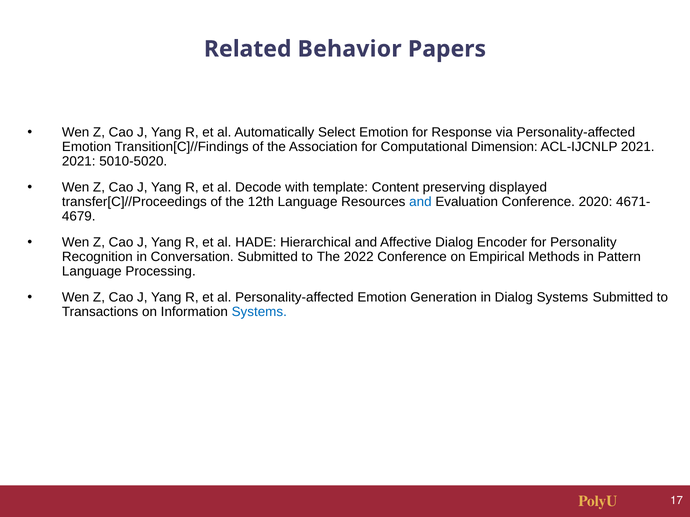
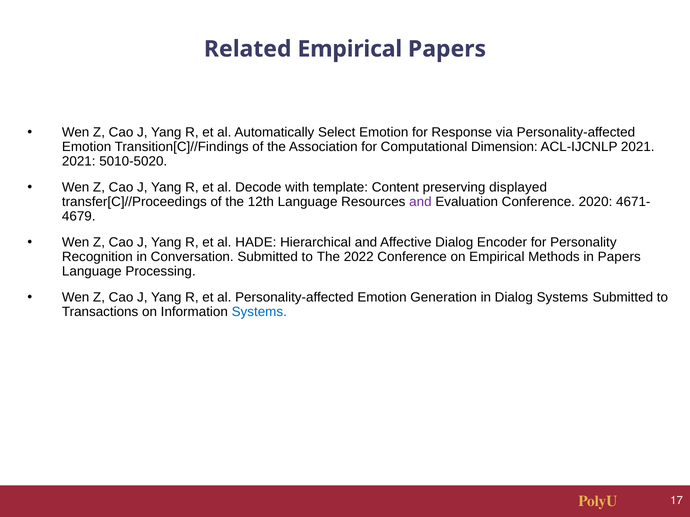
Related Behavior: Behavior -> Empirical (350, 49)
and colour: blue -> purple (420, 202)
in Pattern: Pattern -> Papers (619, 257)
